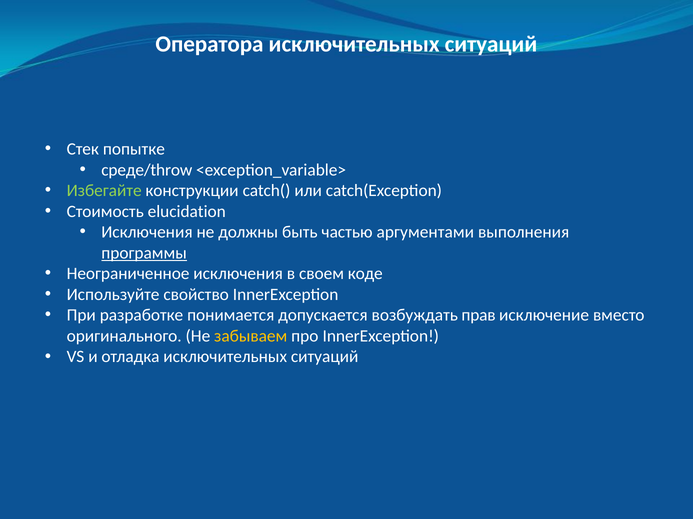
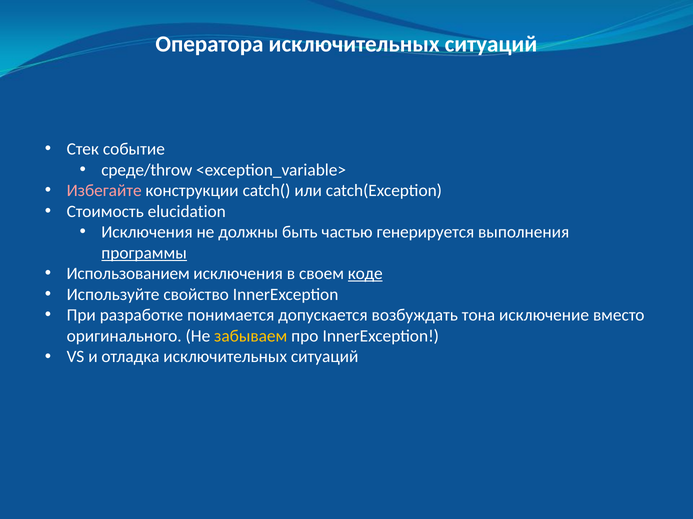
попытке: попытке -> событие (134, 149)
Избегайте colour: light green -> pink (104, 191)
аргументами: аргументами -> генерируется (425, 232)
Неограниченное: Неограниченное -> Использованием (128, 274)
коде underline: none -> present (365, 274)
прав: прав -> тона (479, 316)
